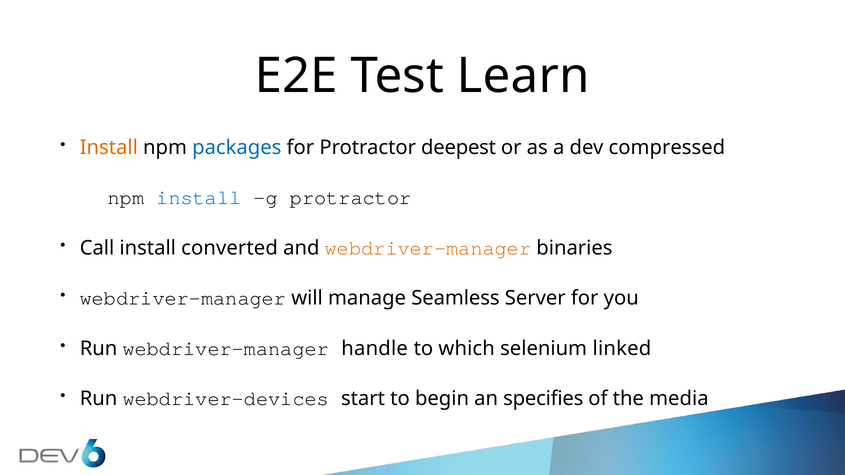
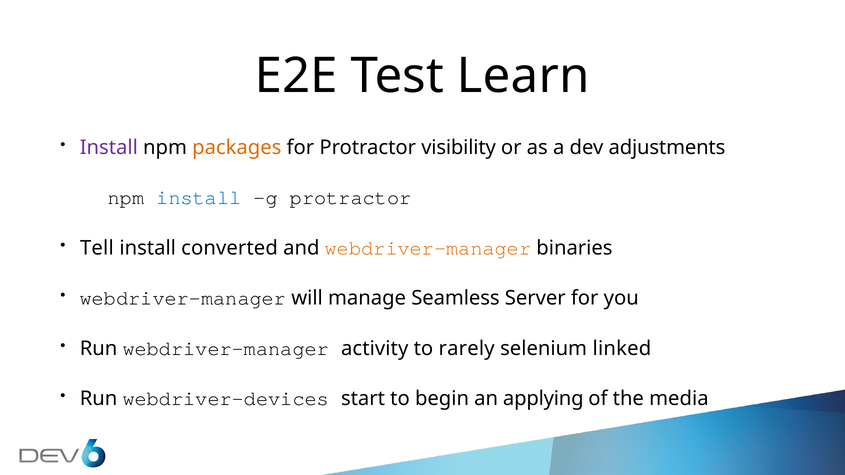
Install colour: orange -> purple (109, 148)
packages colour: blue -> orange (237, 148)
deepest: deepest -> visibility (459, 148)
compressed: compressed -> adjustments (667, 148)
Call: Call -> Tell (97, 248)
handle: handle -> activity (375, 349)
which: which -> rarely (467, 349)
specifies: specifies -> applying (543, 399)
